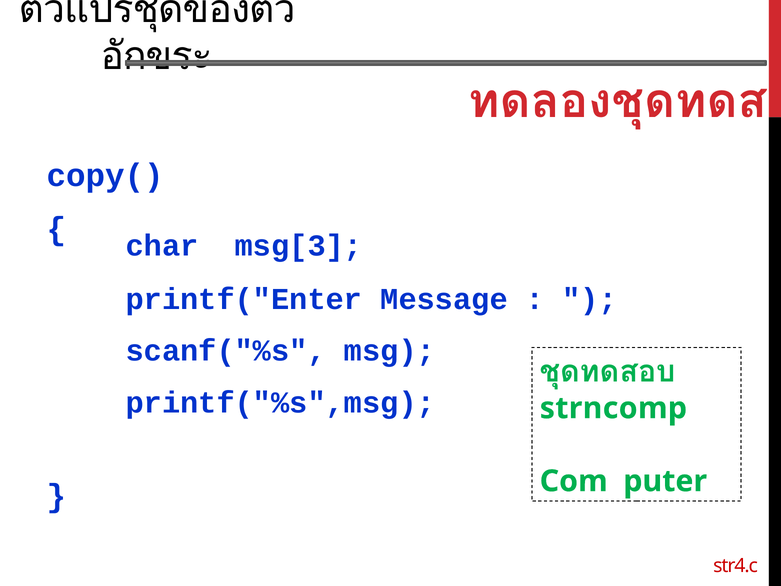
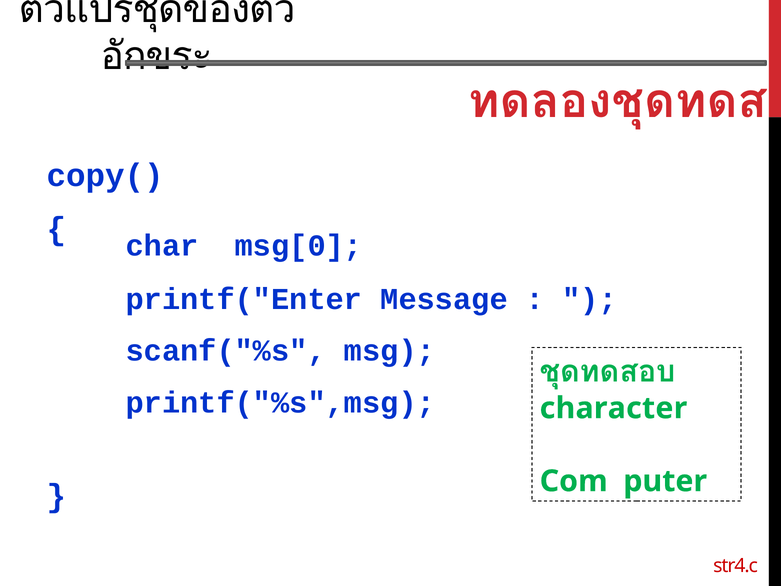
msg[3: msg[3 -> msg[0 (298, 246)
strncomp: strncomp -> character (613, 408)
